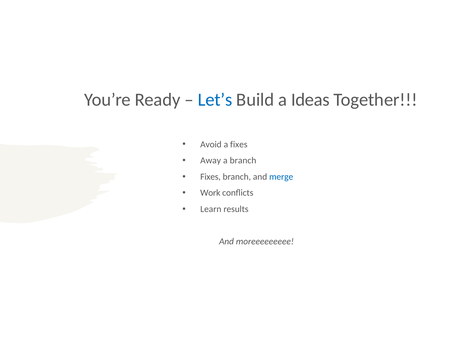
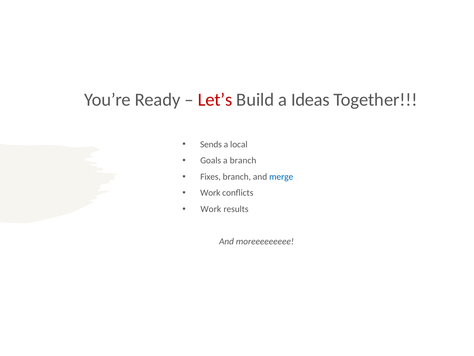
Let’s colour: blue -> red (215, 100)
Avoid: Avoid -> Sends (211, 144)
a fixes: fixes -> local (239, 144)
Away: Away -> Goals (211, 160)
Learn: Learn -> Work (211, 209)
